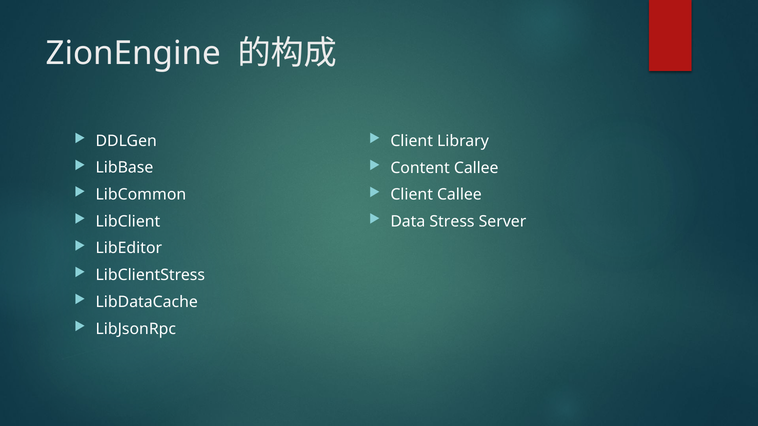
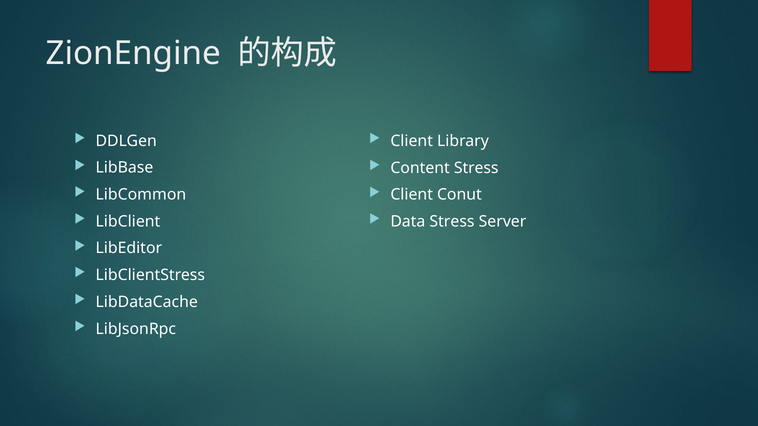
Content Callee: Callee -> Stress (476, 168)
Client Callee: Callee -> Conut (459, 195)
